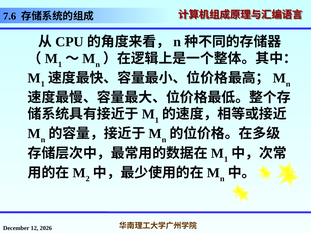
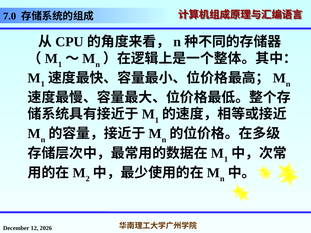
7.6: 7.6 -> 7.0 (10, 16)
